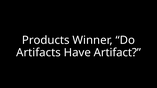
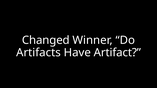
Products: Products -> Changed (46, 40)
